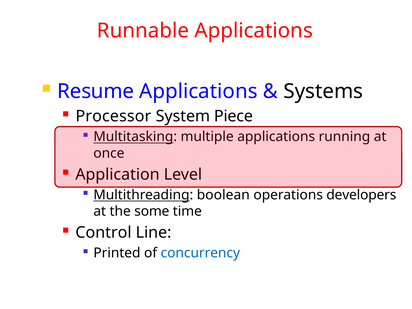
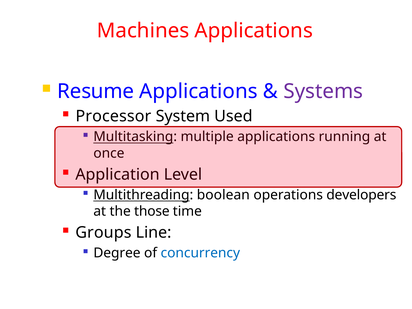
Runnable: Runnable -> Machines (143, 31)
Systems colour: black -> purple (323, 91)
Piece: Piece -> Used (233, 116)
some: some -> those (152, 211)
Control: Control -> Groups (103, 233)
Printed: Printed -> Degree (117, 253)
